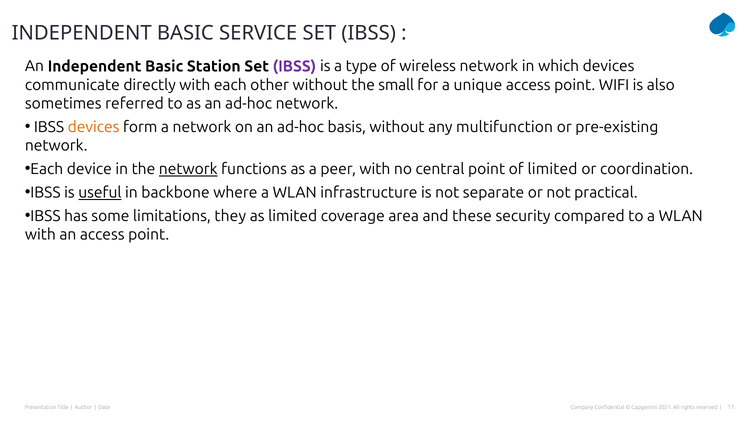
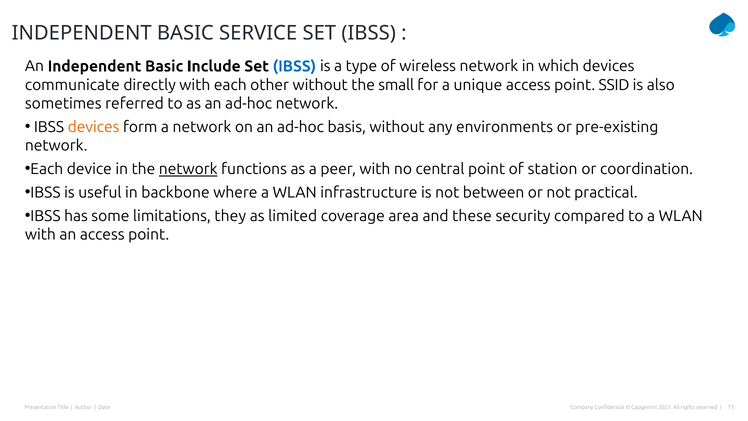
Station: Station -> Include (214, 66)
IBSS colour: purple -> blue (294, 66)
WIFI: WIFI -> SSID (614, 85)
multifunction: multifunction -> environments (505, 127)
of limited: limited -> station (553, 169)
useful underline: present -> none (100, 192)
separate: separate -> between (494, 192)
